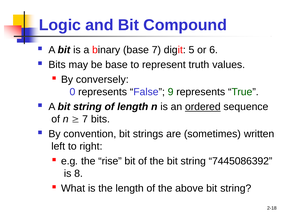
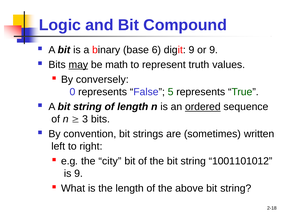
base 7: 7 -> 6 (156, 50)
digit 5: 5 -> 9 (191, 50)
or 6: 6 -> 9 (214, 50)
may underline: none -> present (78, 65)
be base: base -> math (117, 65)
9: 9 -> 5 (171, 92)
7: 7 -> 3 (85, 119)
rise: rise -> city (110, 162)
7445086392: 7445086392 -> 1001101012 (240, 162)
is 8: 8 -> 9 (79, 174)
